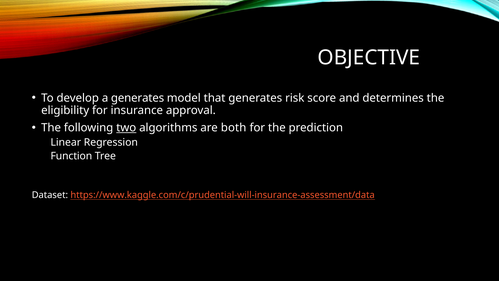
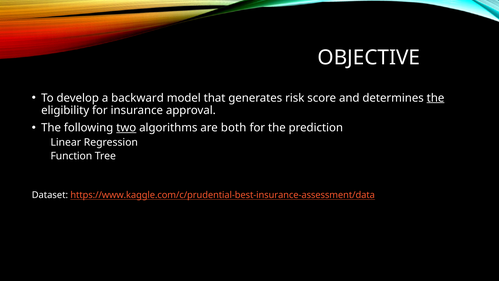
a generates: generates -> backward (137, 98)
the underline: none -> present (436, 98)
https://www.kaggle.com/c/prudential-will-insurance-assessment/data: https://www.kaggle.com/c/prudential-will-insurance-assessment/data -> https://www.kaggle.com/c/prudential-best-insurance-assessment/data (223, 195)
